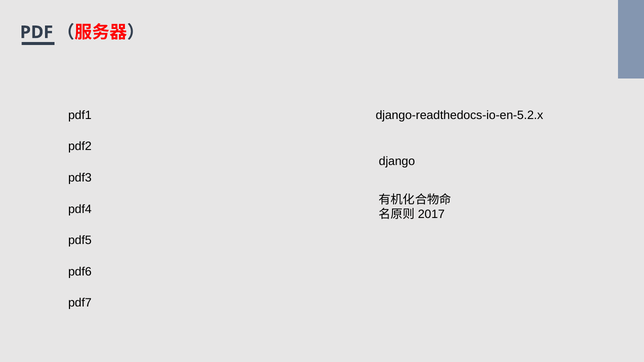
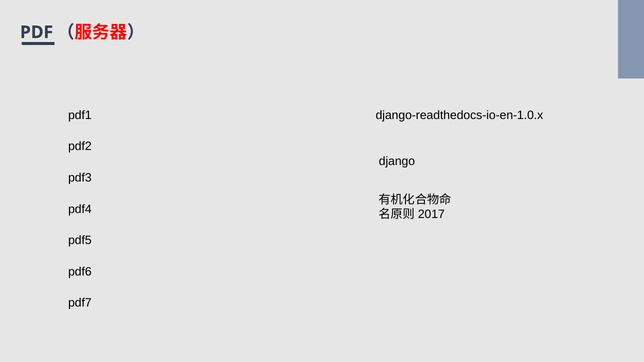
django-readthedocs-io-en-5.2.x: django-readthedocs-io-en-5.2.x -> django-readthedocs-io-en-1.0.x (459, 115)
